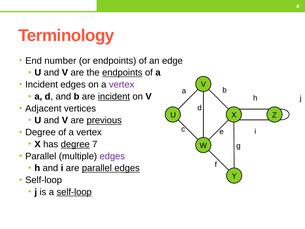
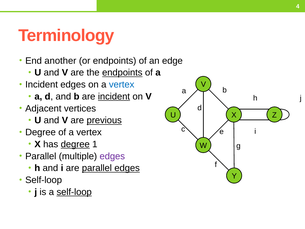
number: number -> another (60, 61)
vertex colour: purple -> blue (122, 84)
7: 7 -> 1 (95, 144)
